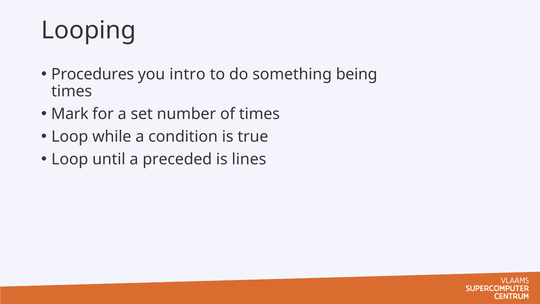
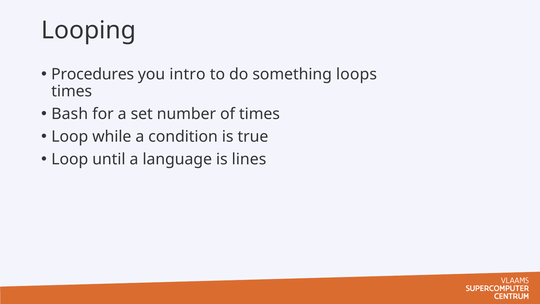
being: being -> loops (357, 74)
Mark: Mark -> Bash (70, 114)
preceded: preceded -> language (177, 159)
